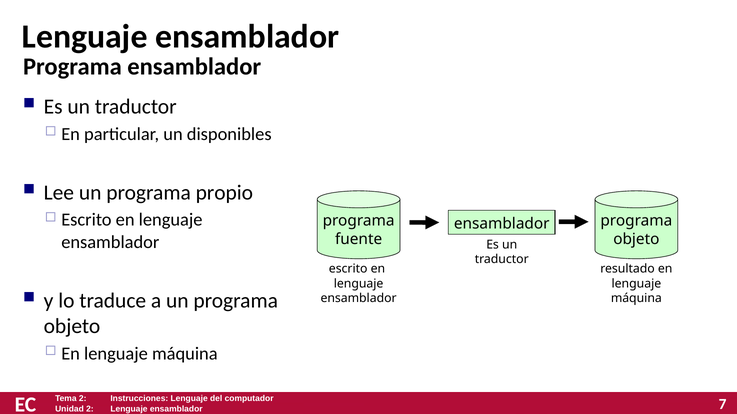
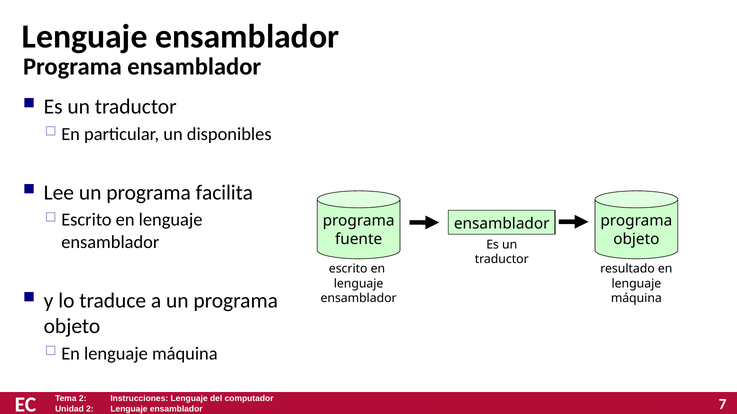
propio: propio -> facilita (224, 193)
